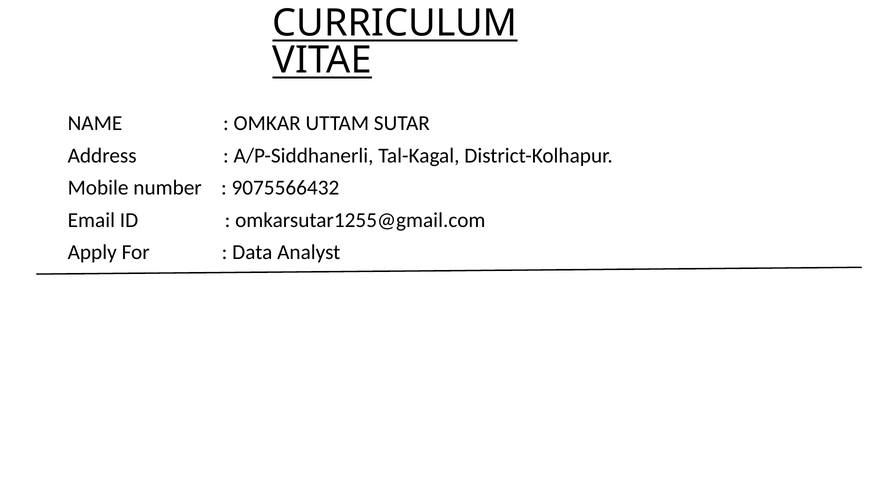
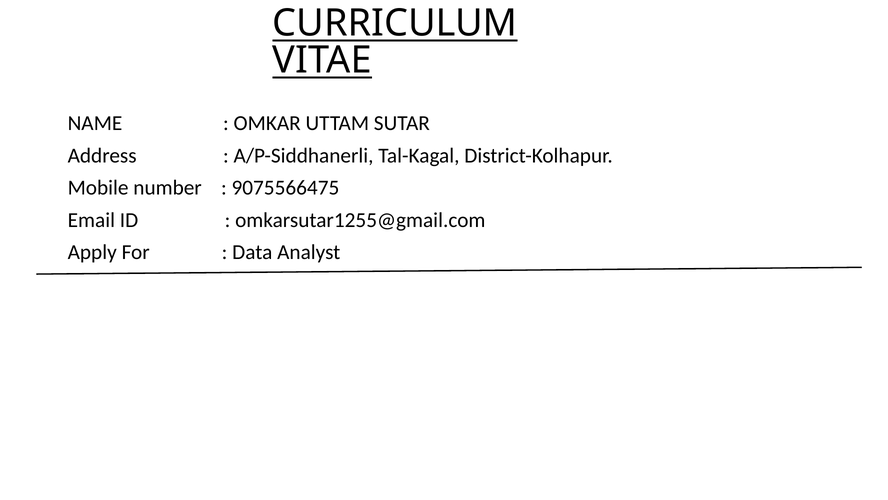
9075566432: 9075566432 -> 9075566475 (285, 188)
